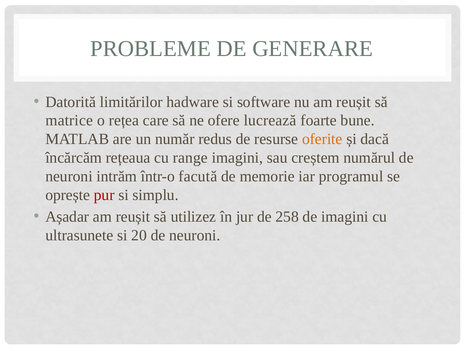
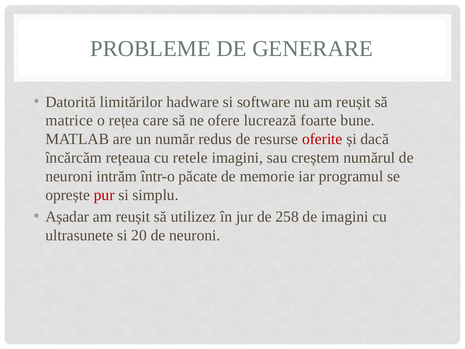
oferite colour: orange -> red (322, 139)
range: range -> retele (190, 158)
facută: facută -> păcate (198, 176)
